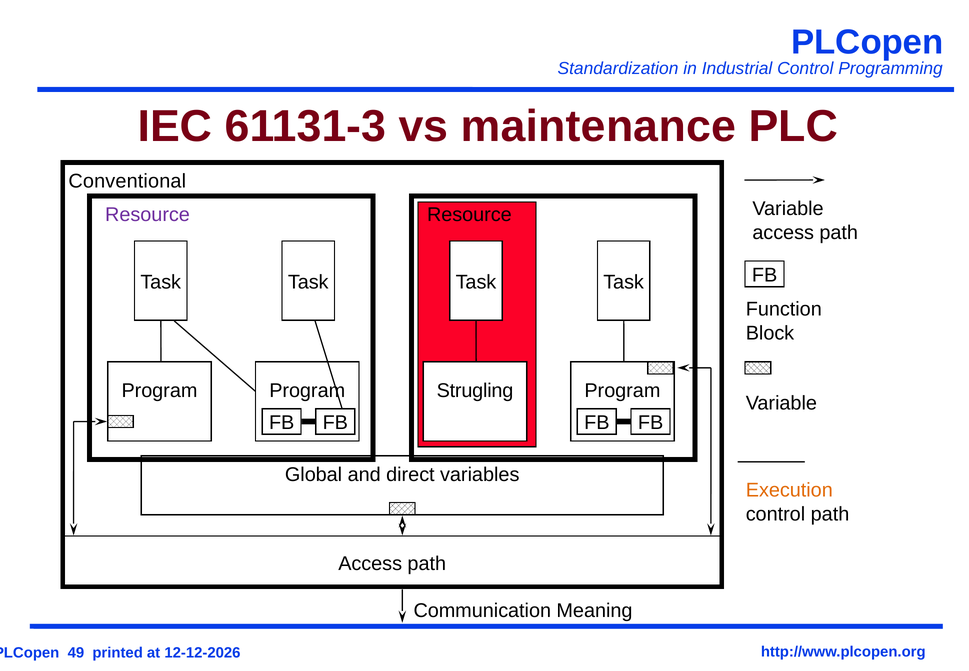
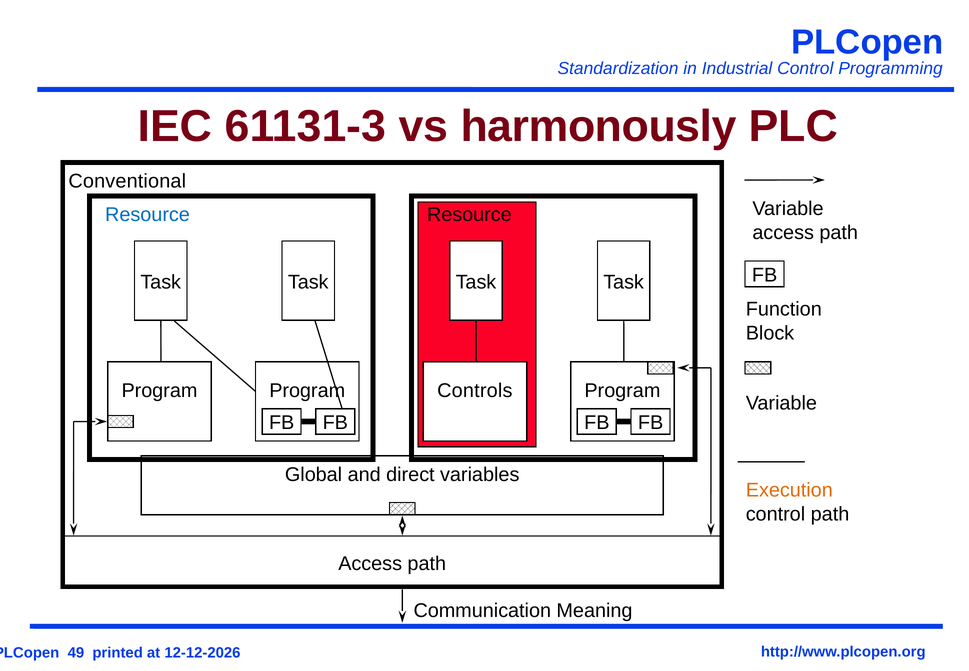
maintenance: maintenance -> harmonously (599, 126)
Resource colour: purple -> blue (148, 215)
Strugling: Strugling -> Controls (475, 391)
